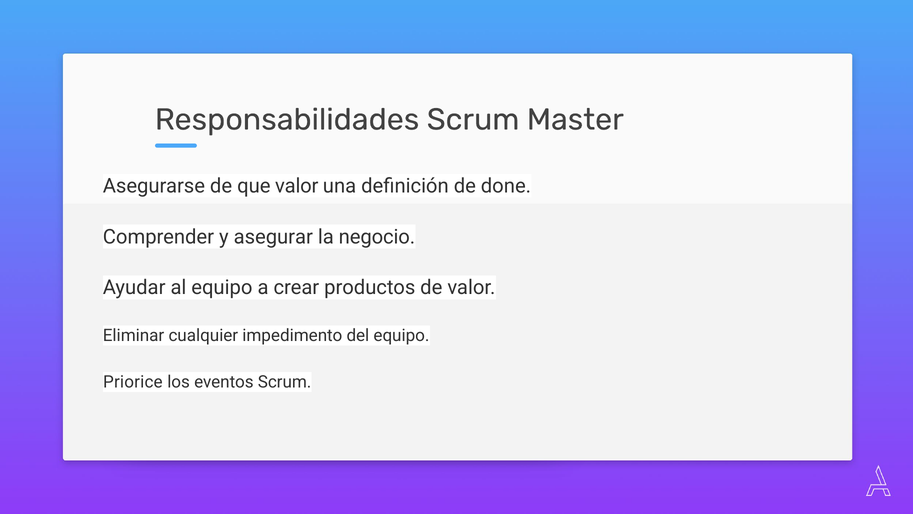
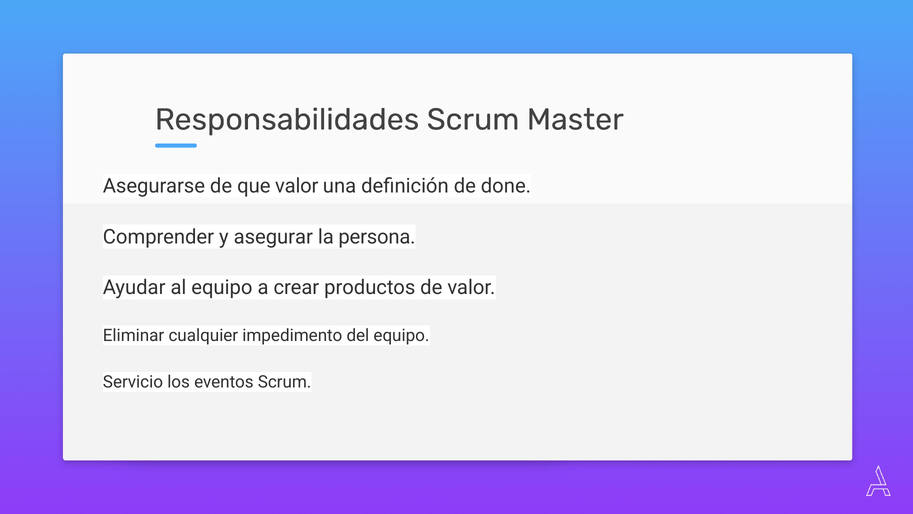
negocio: negocio -> persona (377, 237)
Priorice: Priorice -> Servicio (133, 382)
